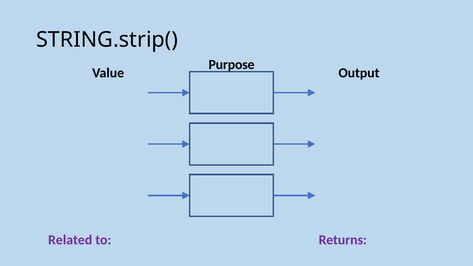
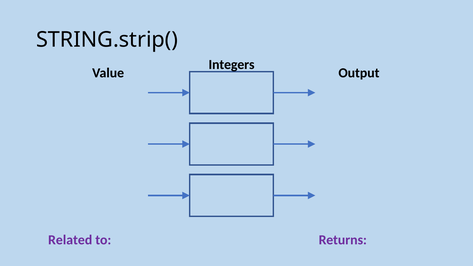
Purpose: Purpose -> Integers (232, 64)
